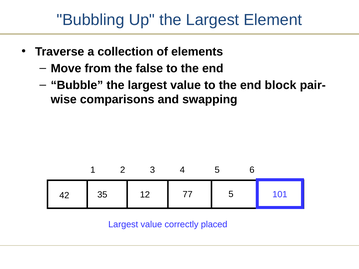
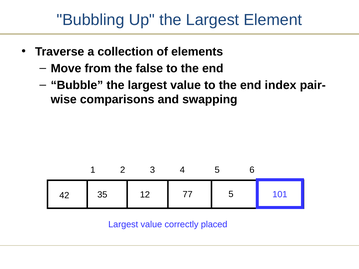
block: block -> index (281, 85)
